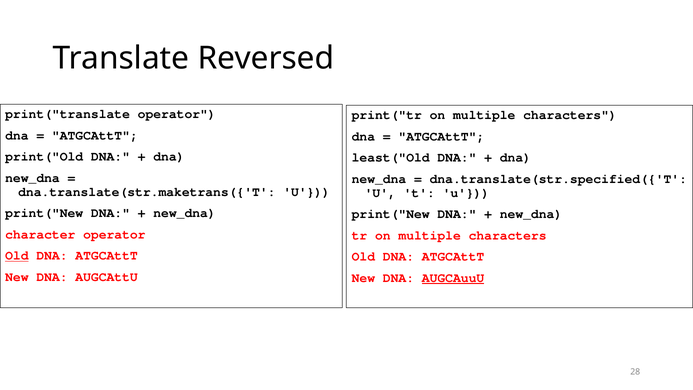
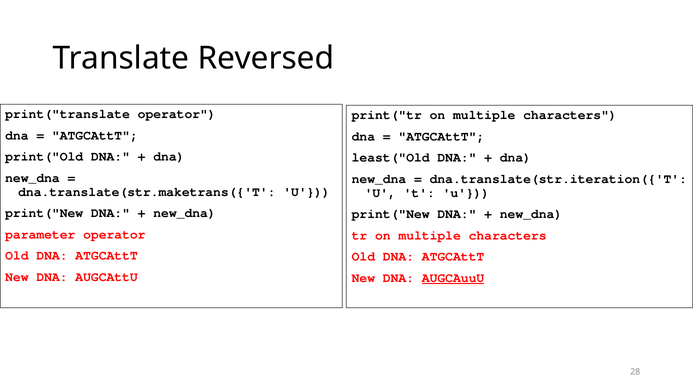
dna.translate(str.specified({'T: dna.translate(str.specified({'T -> dna.translate(str.iteration({'T (558, 179)
character: character -> parameter (40, 234)
Old underline: present -> none (17, 256)
